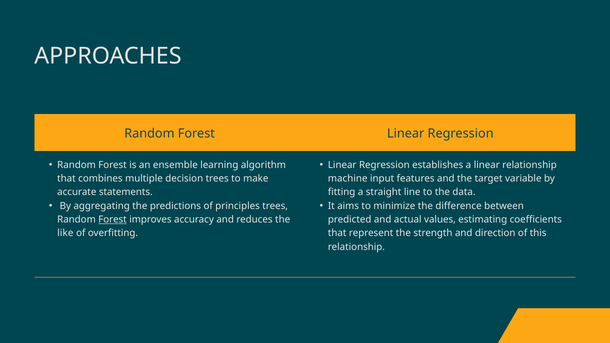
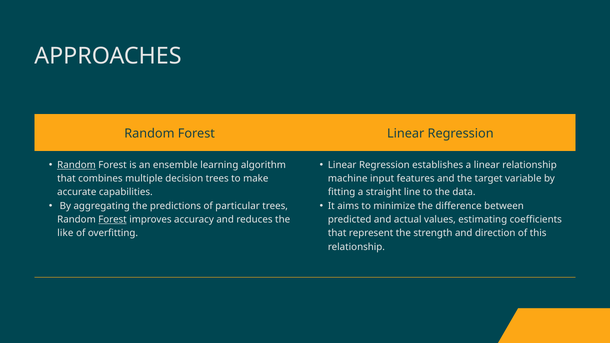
Random underline: none -> present (77, 165)
statements: statements -> capabilities (126, 192)
principles: principles -> particular (238, 206)
